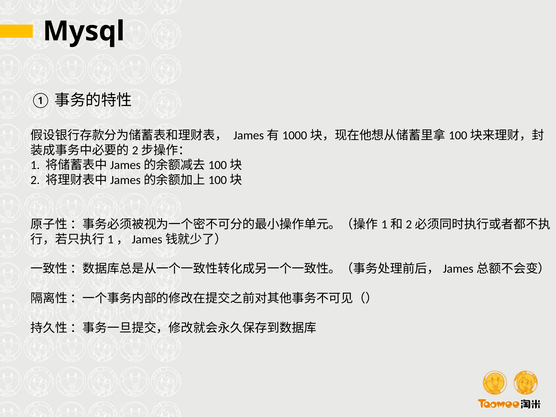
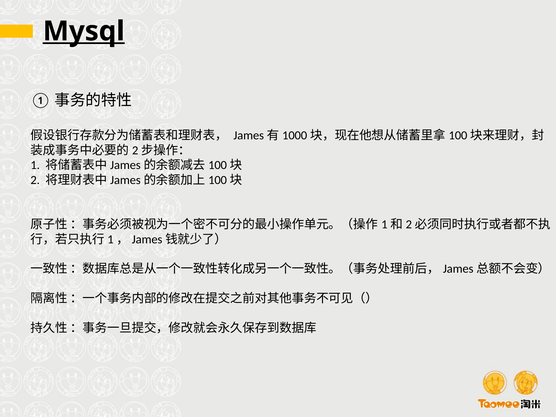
Mysql underline: none -> present (84, 31)
